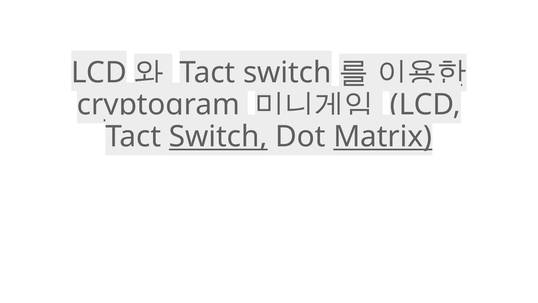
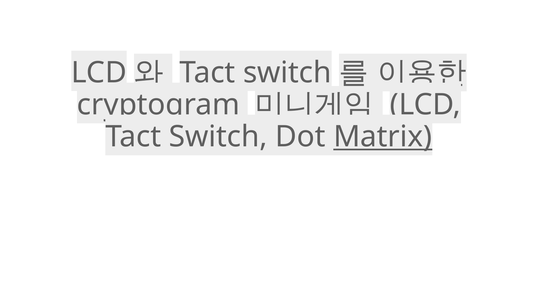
Switch underline: present -> none (218, 137)
